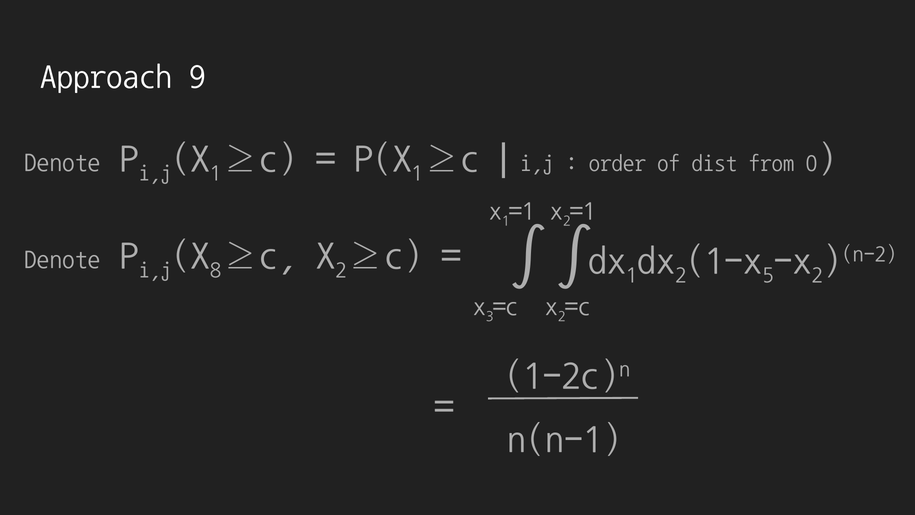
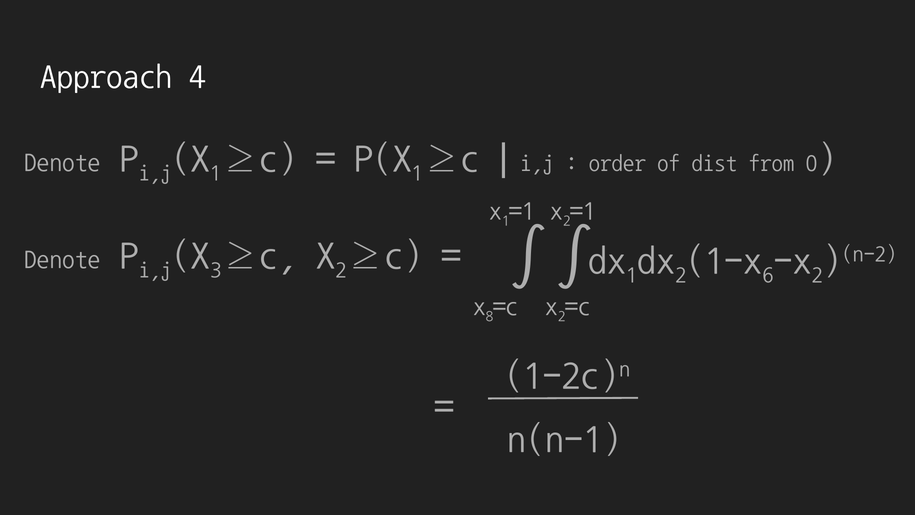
9: 9 -> 4 (197, 76)
5: 5 -> 6 (768, 274)
8: 8 -> 3 (216, 269)
3: 3 -> 8 (489, 316)
